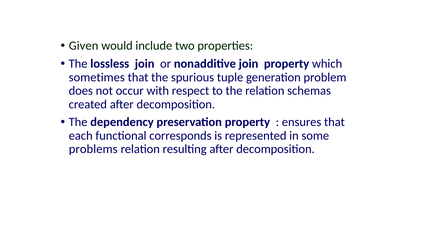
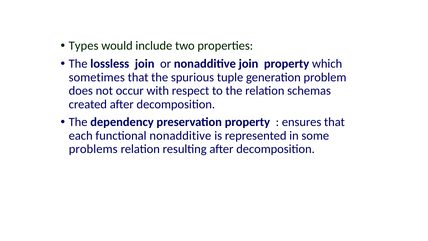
Given: Given -> Types (84, 46)
functional corresponds: corresponds -> nonadditive (180, 136)
